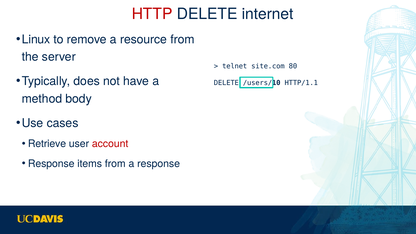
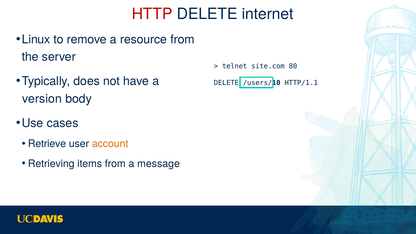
method: method -> version (42, 99)
account colour: red -> orange (110, 144)
Response: Response -> Retrieving (51, 164)
a response: response -> message (159, 164)
